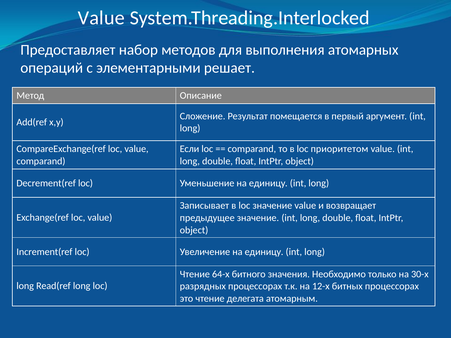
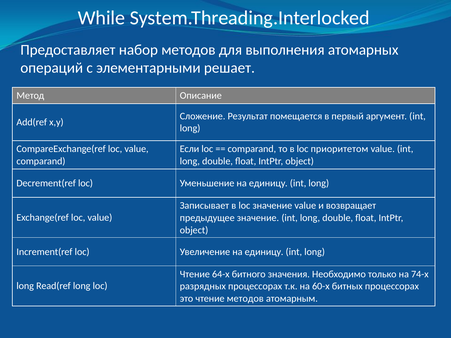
Value: Value -> While (101, 18)
30-х: 30-х -> 74-х (420, 274)
12-х: 12-х -> 60-х (321, 287)
чтение делегата: делегата -> методов (245, 299)
